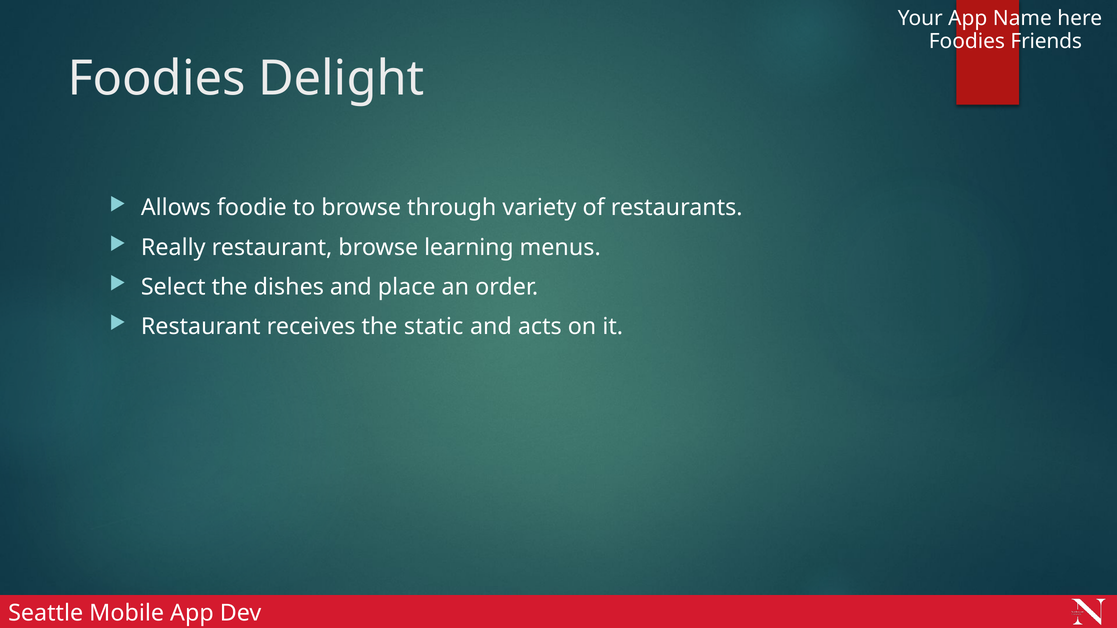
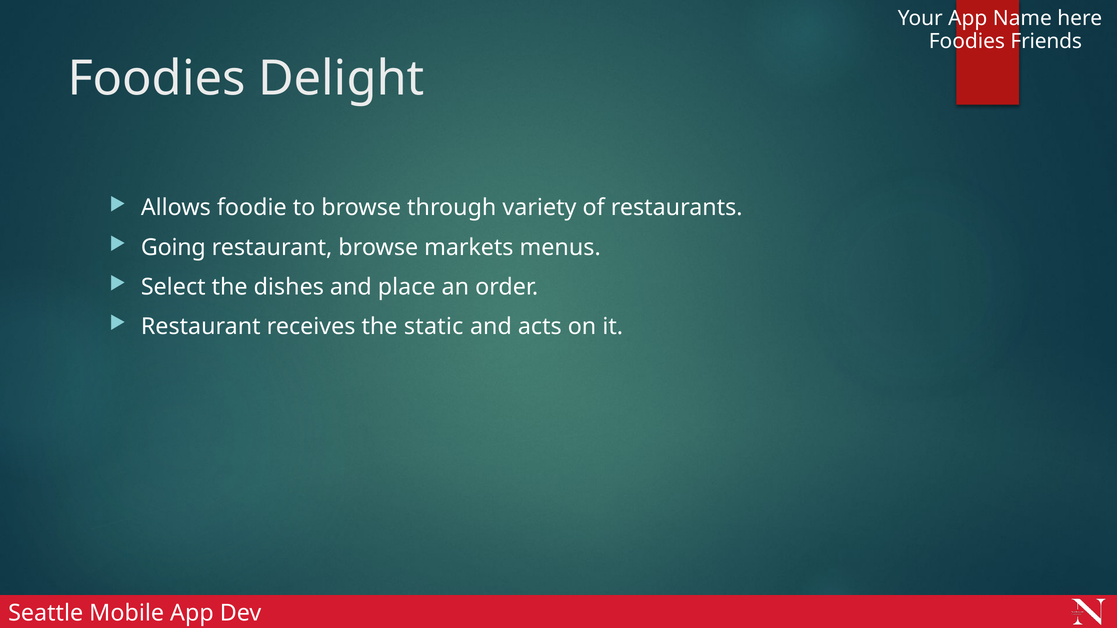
Really: Really -> Going (173, 248)
learning: learning -> markets (469, 248)
